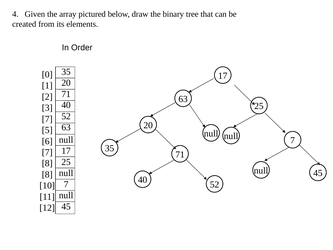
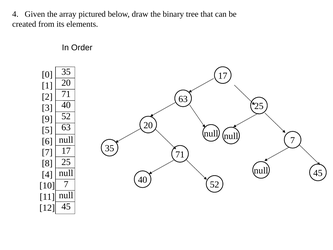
7: 7 -> 9 (47, 119)
8: 8 -> 4 (47, 174)
